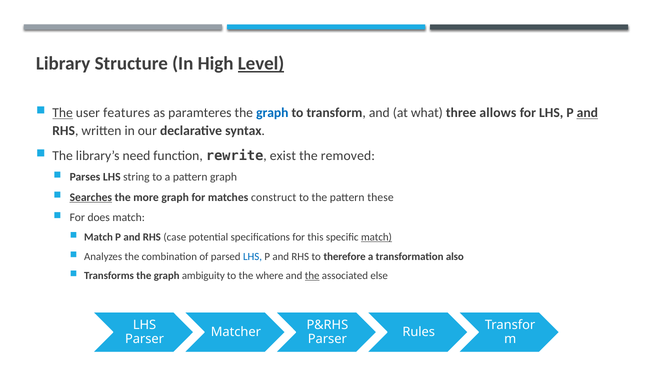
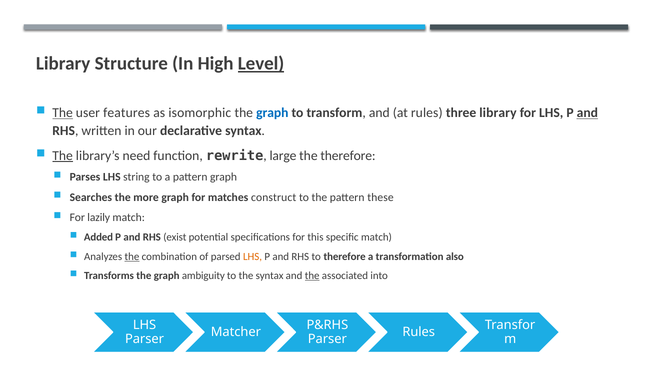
paramteres: paramteres -> isomorphic (200, 113)
at what: what -> rules (427, 113)
three allows: allows -> library (498, 113)
The underline: none -> present (63, 155)
exist: exist -> large (283, 155)
the removed: removed -> therefore (348, 155)
Searches underline: present -> none (91, 197)
does: does -> lazily (99, 217)
Match: Match -> Added (98, 237)
case: case -> exist (175, 237)
match underline: present -> none (376, 237)
the underline: none -> present (132, 256)
LHS colour: blue -> orange (252, 256)
the where: where -> syntax (270, 276)
else: else -> into (379, 276)
